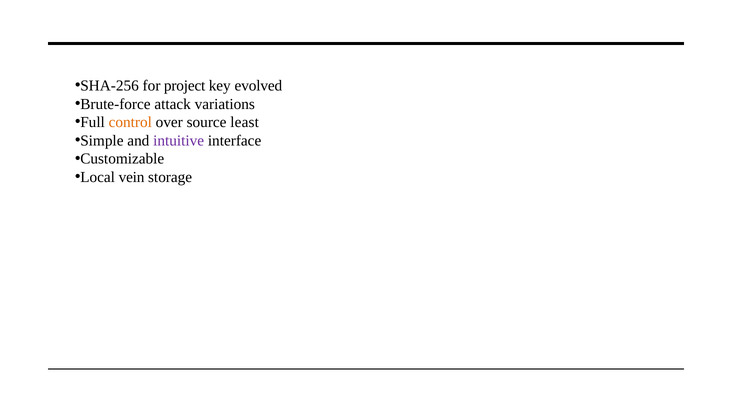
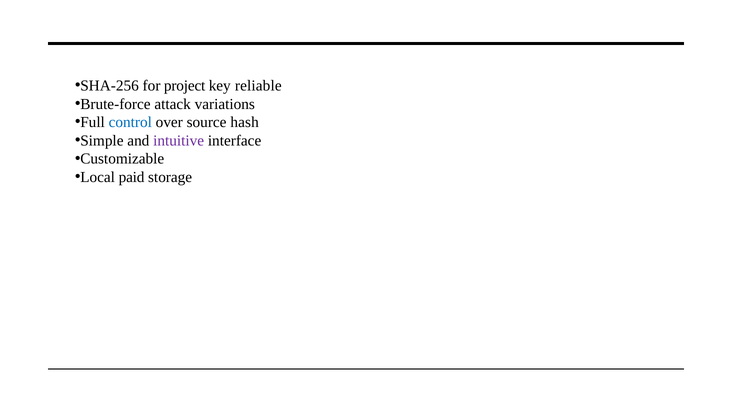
evolved: evolved -> reliable (258, 86)
control colour: orange -> blue (130, 122)
least: least -> hash (245, 122)
vein: vein -> paid (132, 177)
